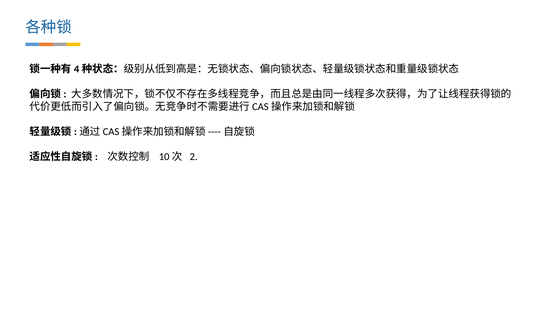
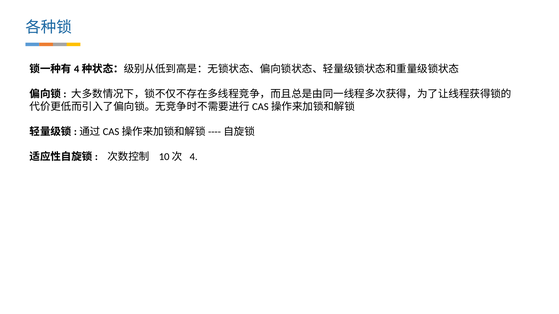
2: 2 -> 4 (194, 157)
